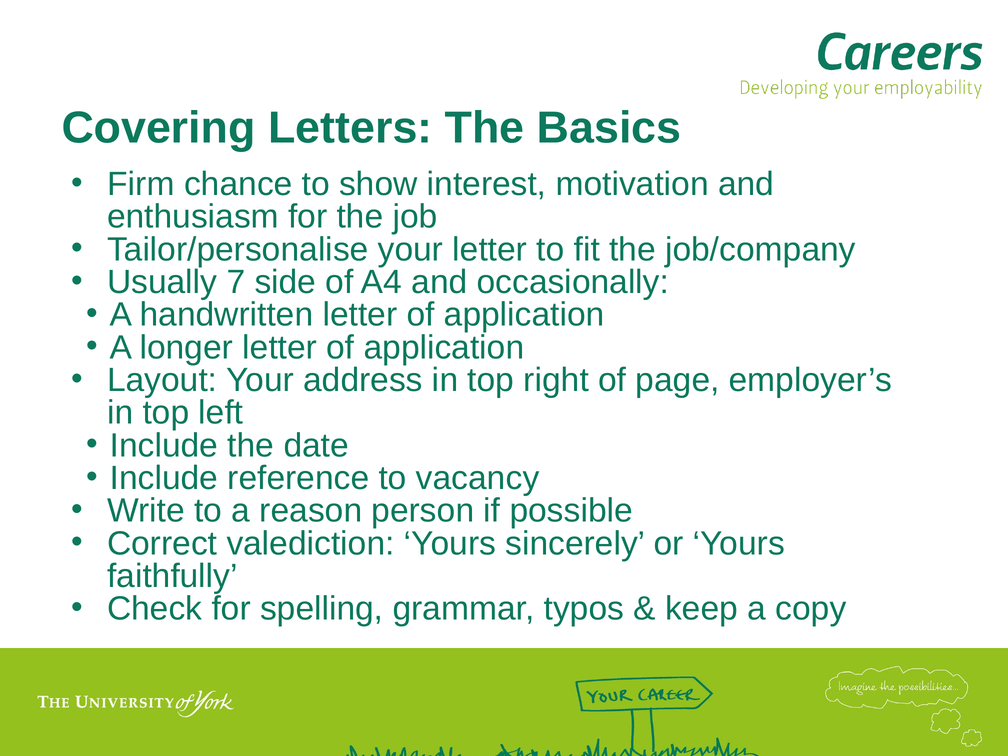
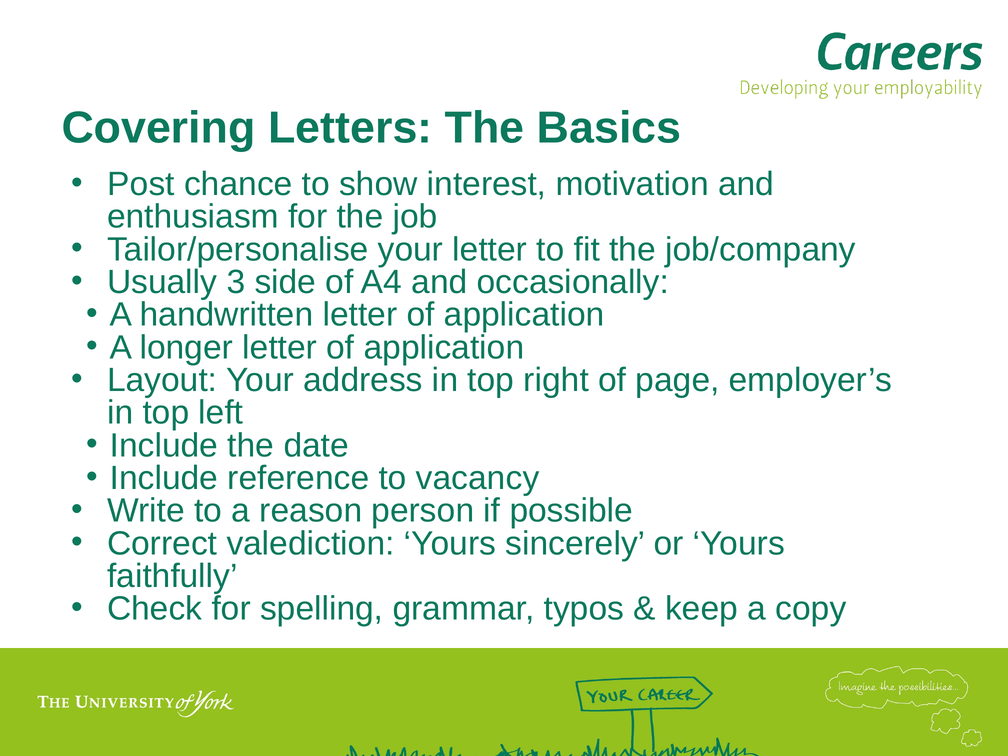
Firm: Firm -> Post (141, 184)
7: 7 -> 3 (236, 282)
